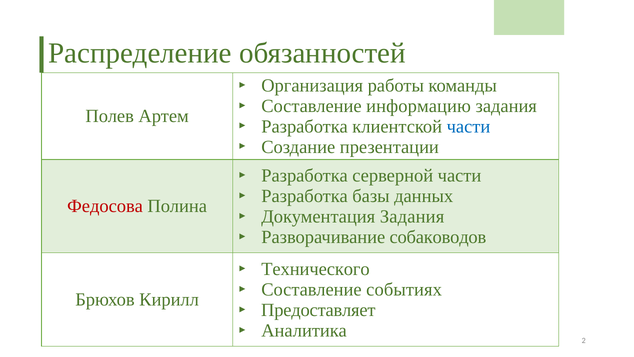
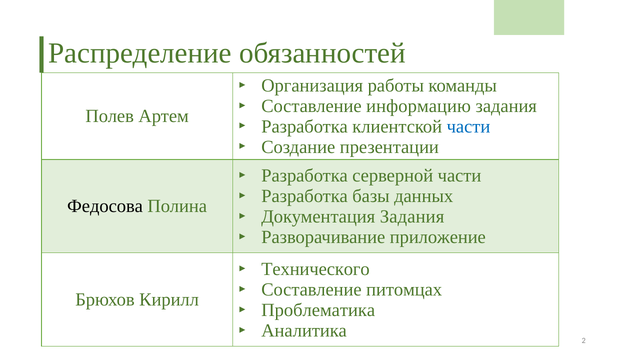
Федосова colour: red -> black (105, 206)
собаководов: собаководов -> приложение (438, 237)
событиях: событиях -> питомцах (404, 289)
Предоставляет: Предоставляет -> Проблематика (318, 310)
